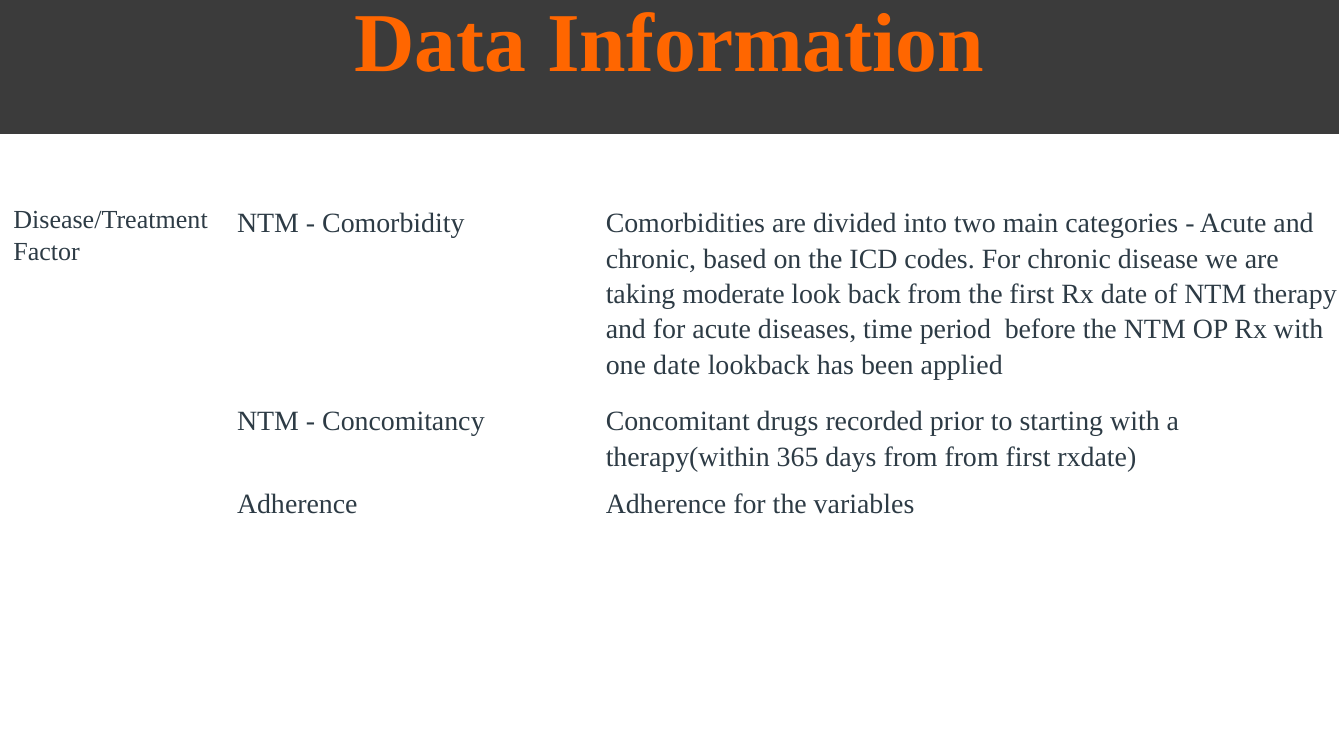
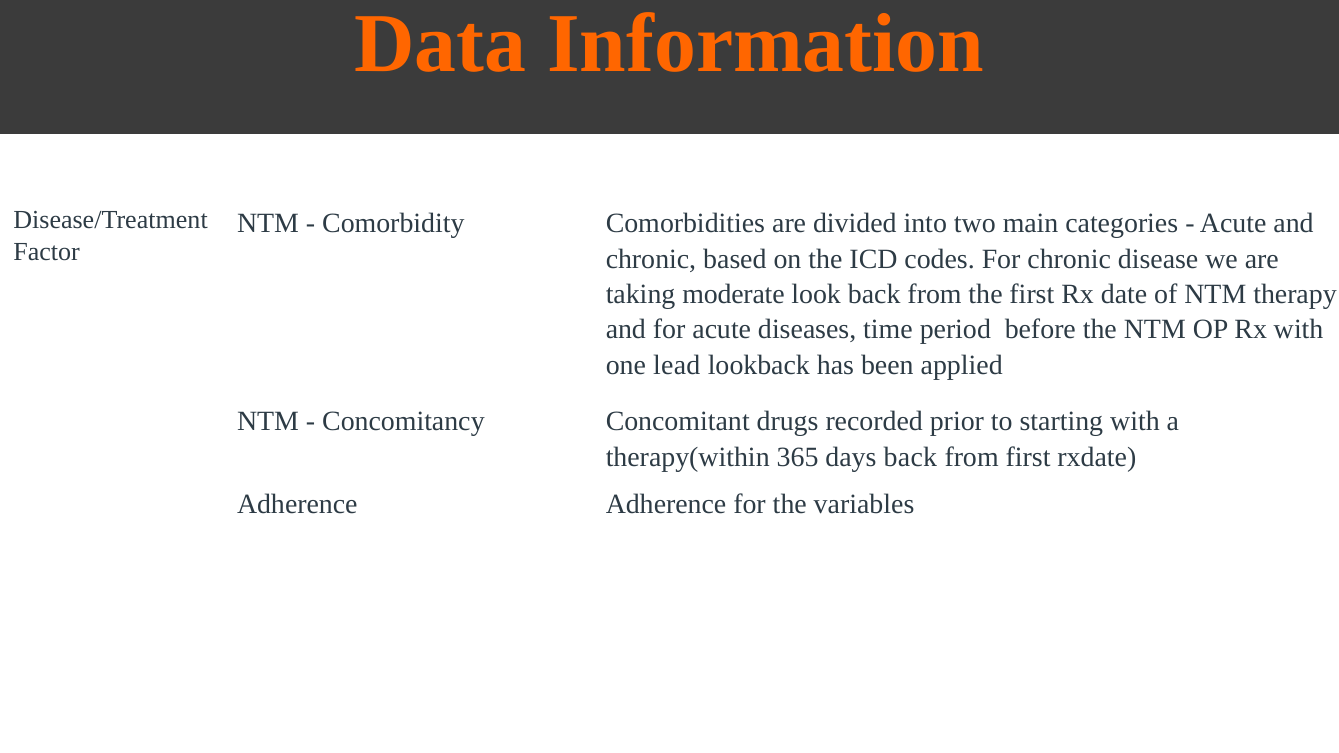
one date: date -> lead (677, 365)
days from: from -> back (910, 457)
